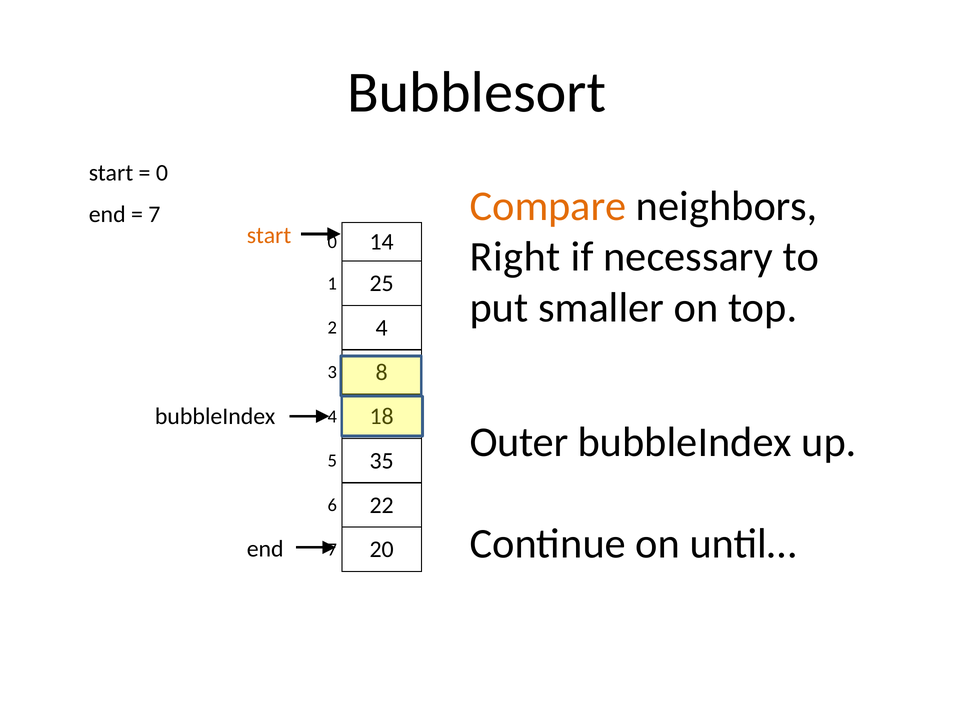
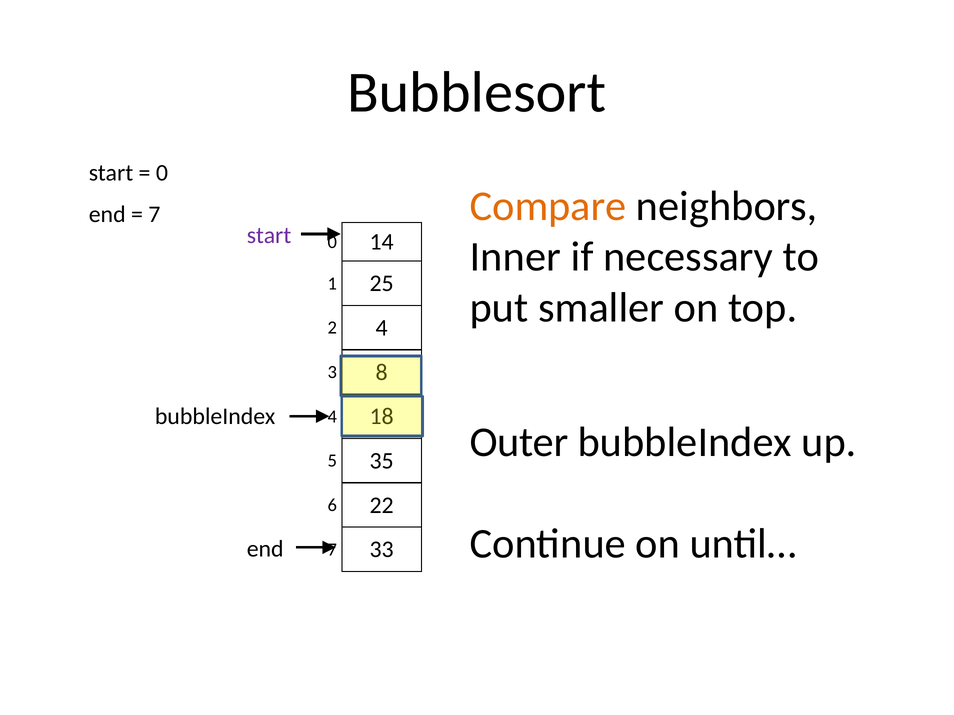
start colour: orange -> purple (269, 236)
Right: Right -> Inner (515, 257)
20: 20 -> 33 (382, 550)
